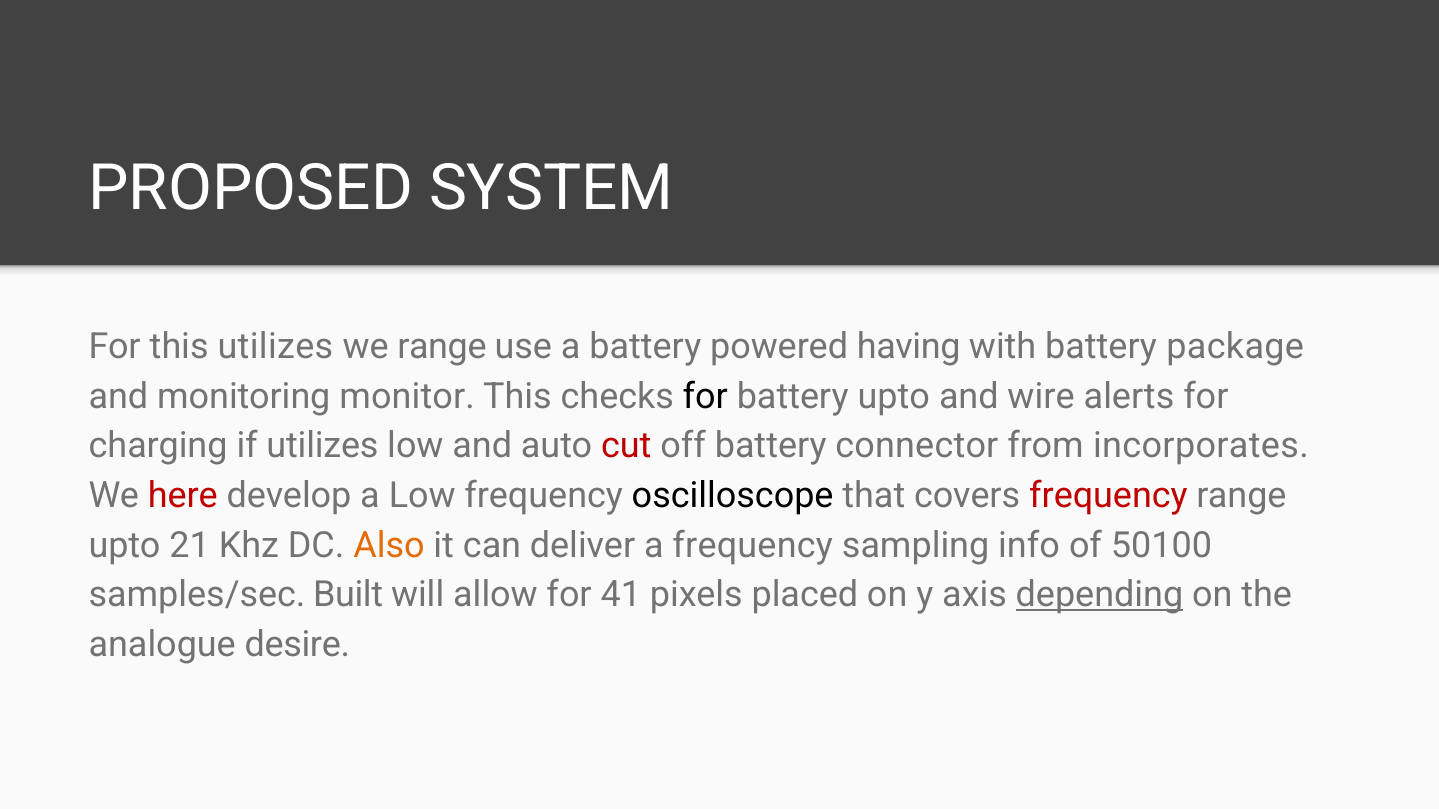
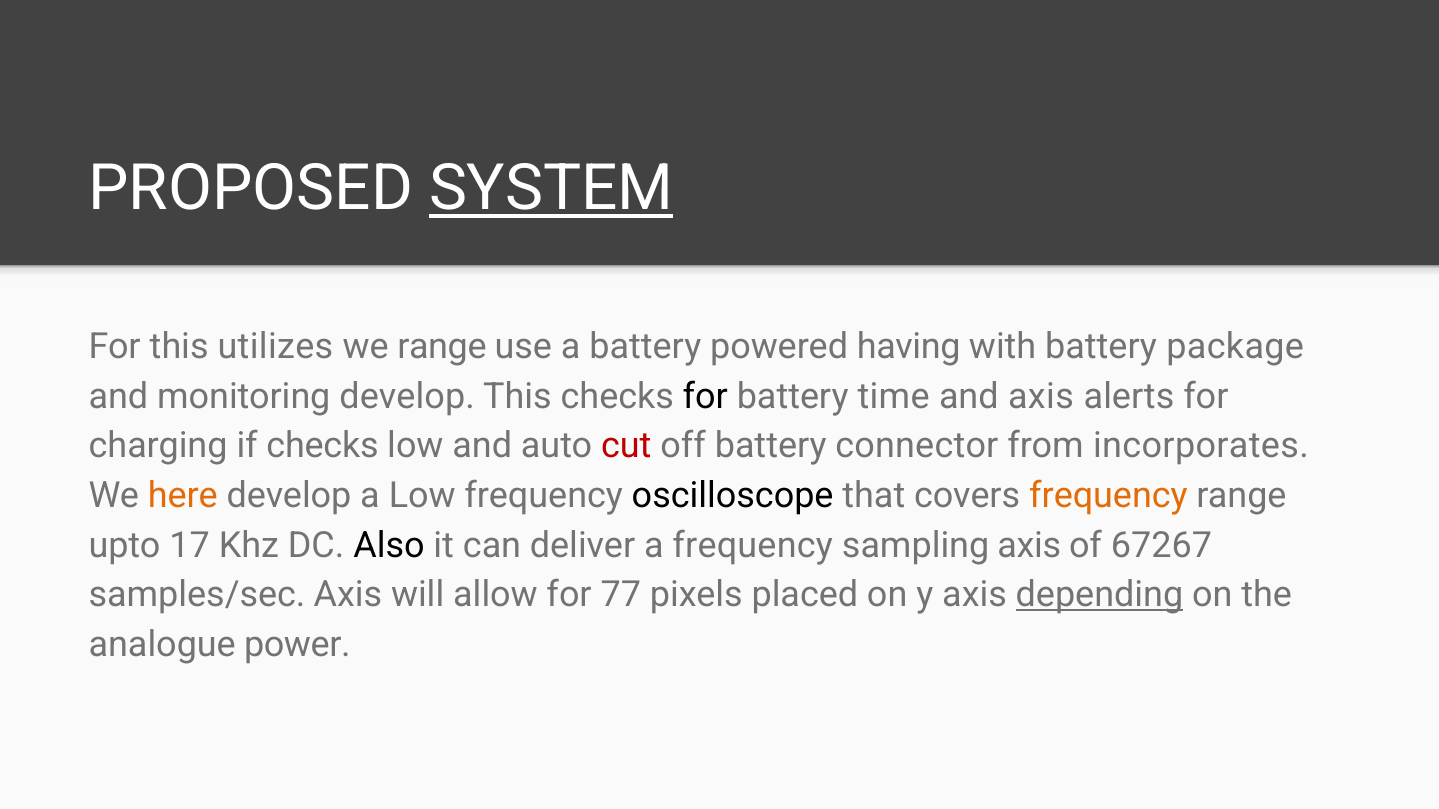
SYSTEM underline: none -> present (551, 189)
monitoring monitor: monitor -> develop (407, 397)
battery upto: upto -> time (894, 397)
and wire: wire -> axis (1041, 397)
if utilizes: utilizes -> checks (323, 446)
here colour: red -> orange (183, 496)
frequency colour: red -> orange (1108, 496)
21: 21 -> 17 (190, 545)
Also colour: orange -> black (389, 545)
sampling info: info -> axis (1029, 545)
50100: 50100 -> 67267 (1161, 545)
samples/sec Built: Built -> Axis (348, 595)
41: 41 -> 77 (621, 595)
desire: desire -> power (297, 645)
